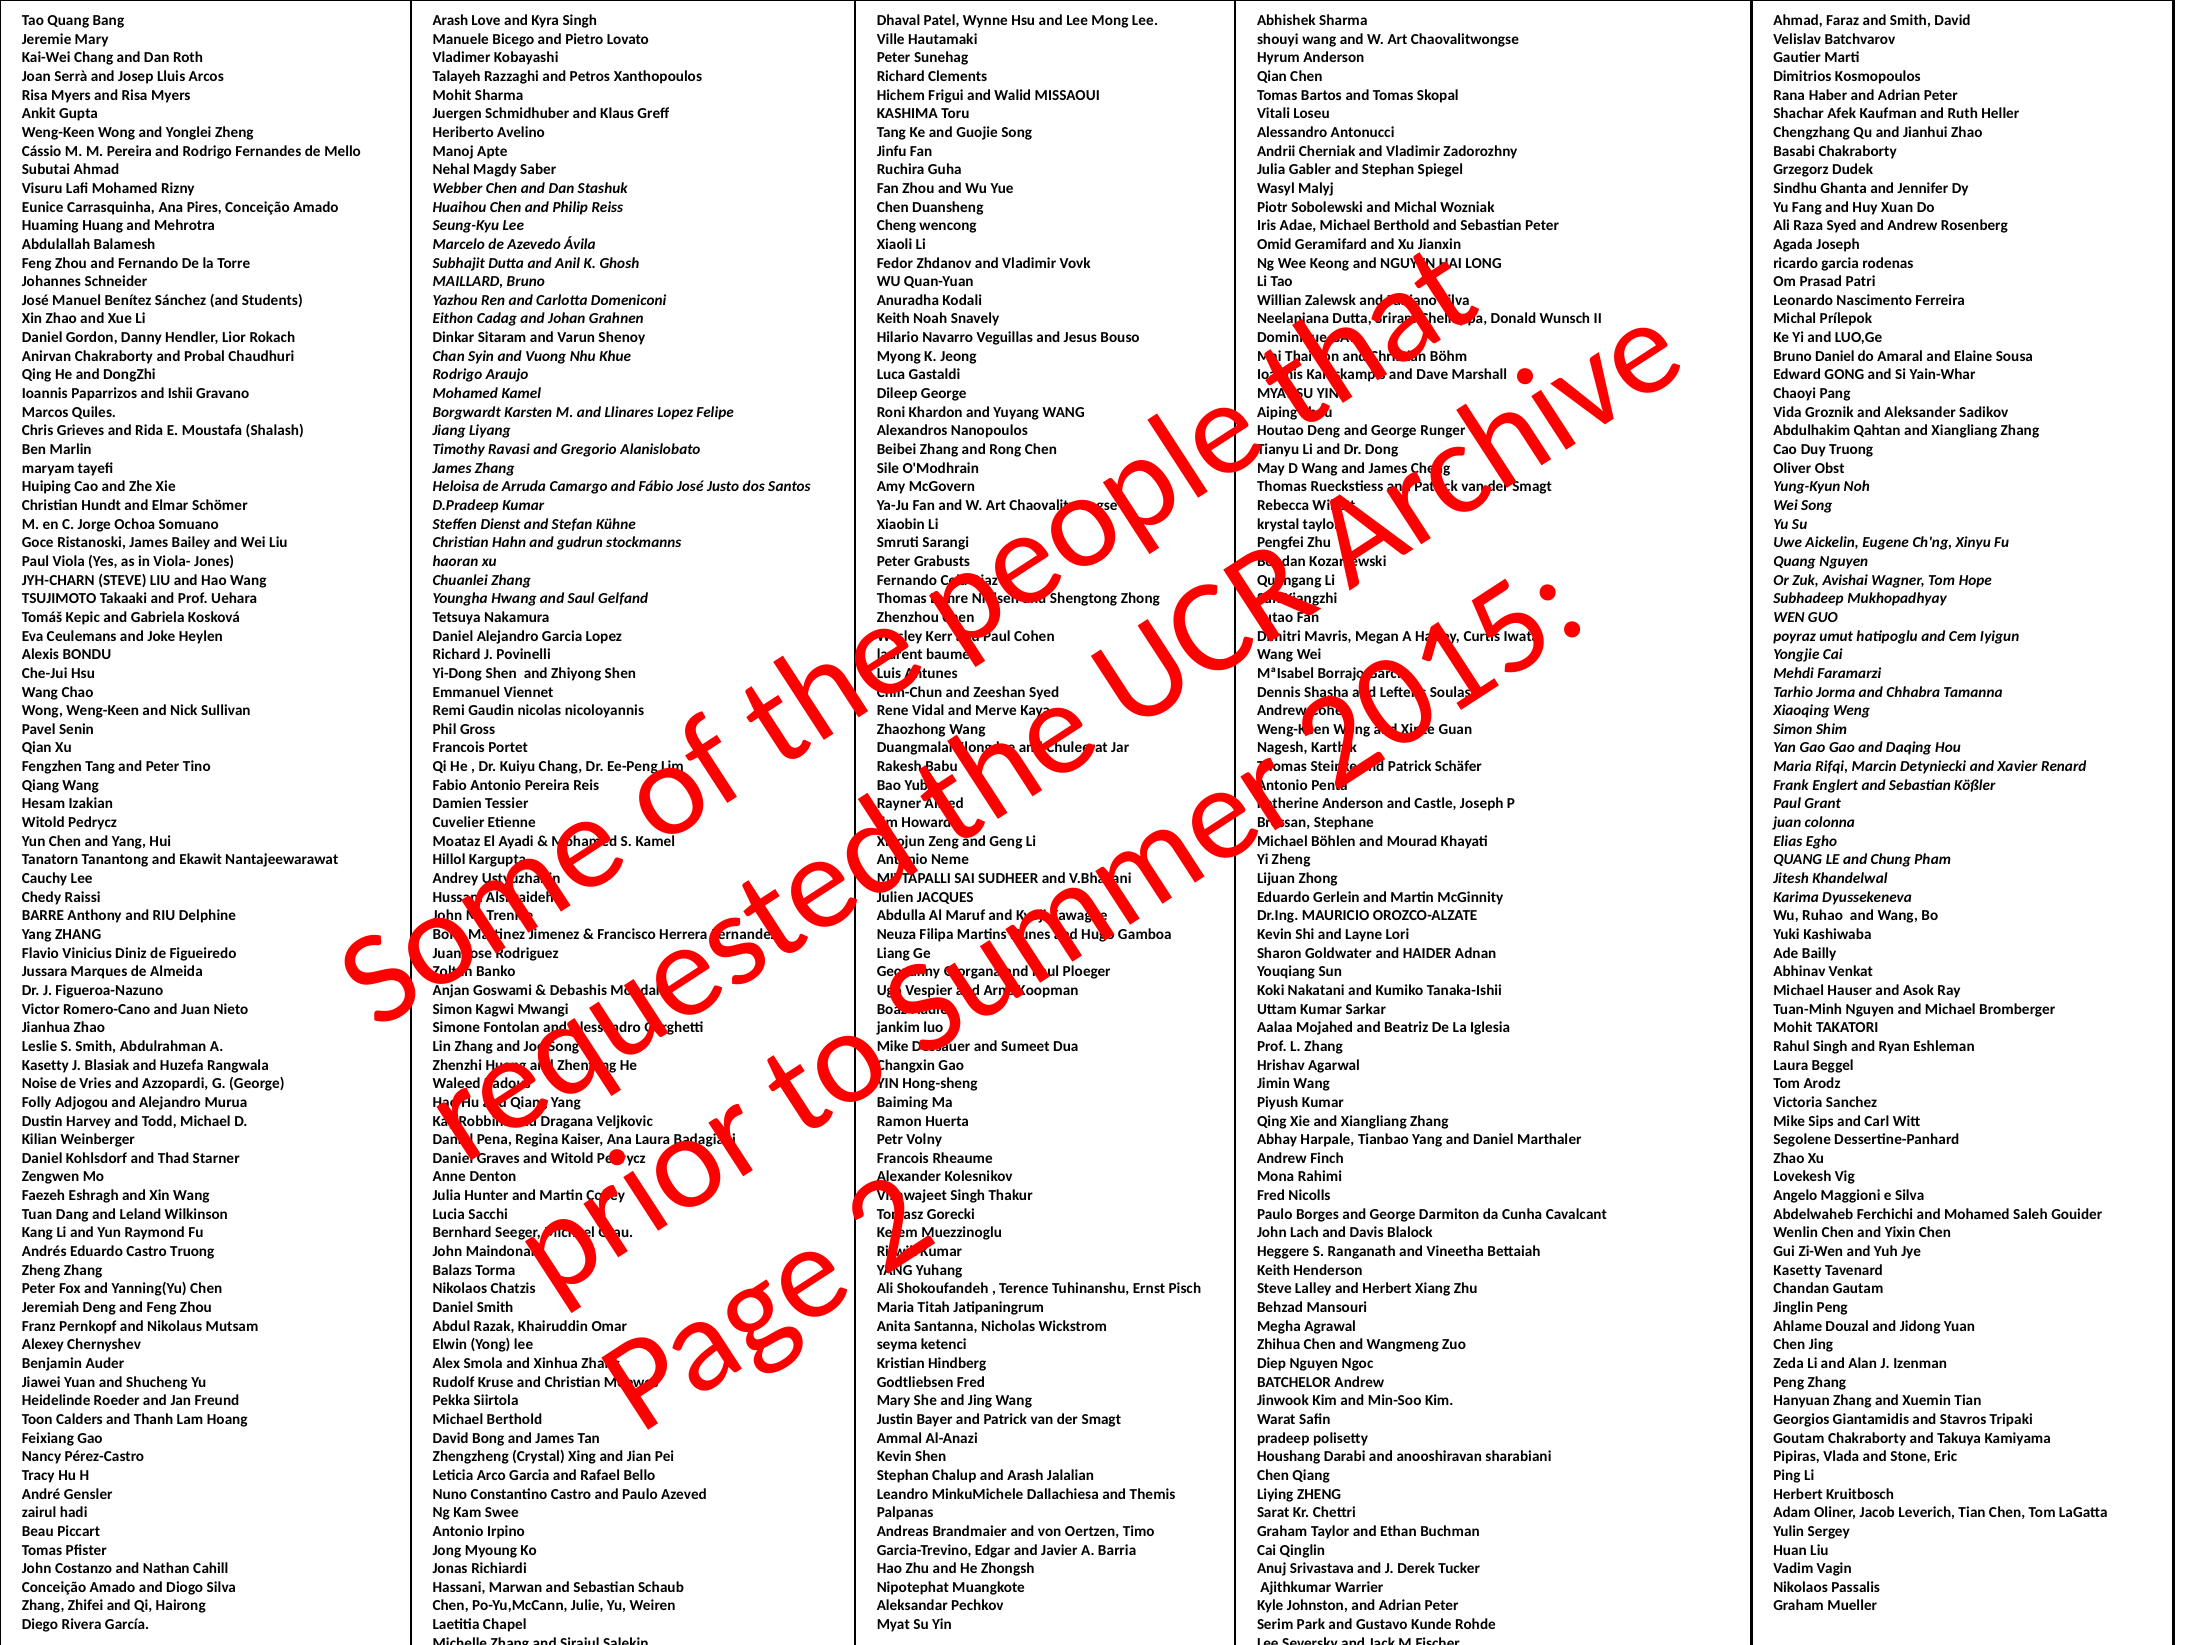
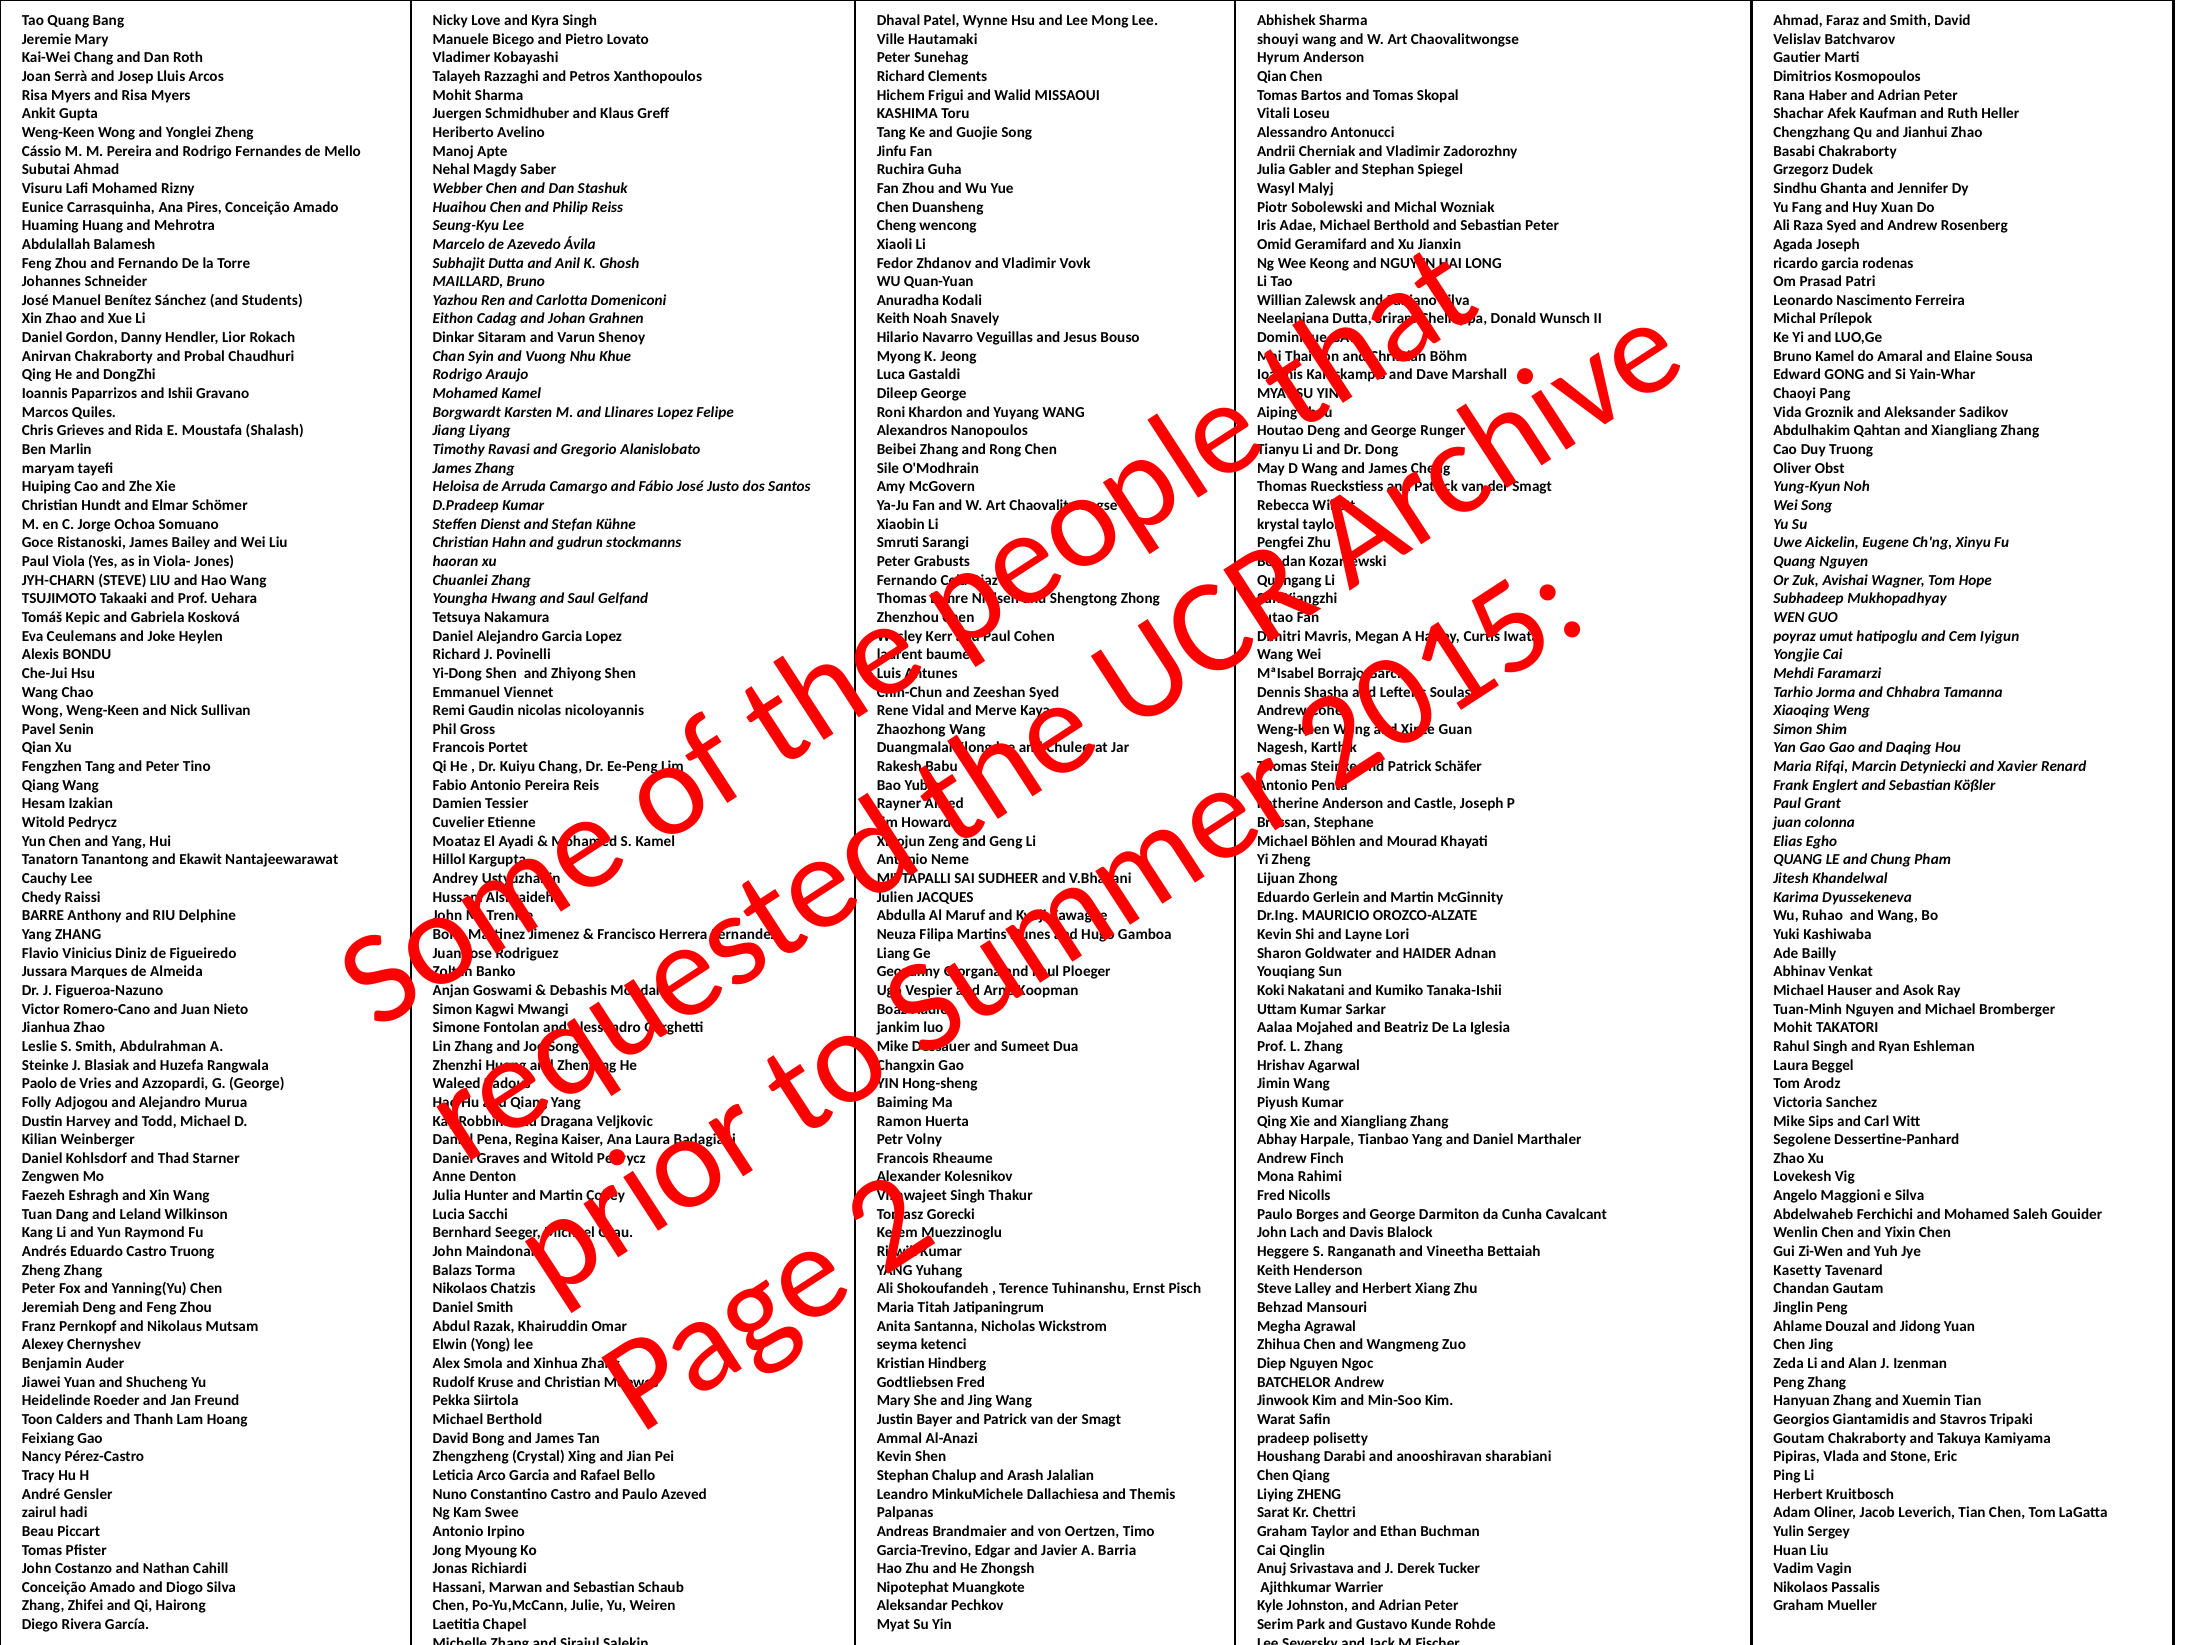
Arash: Arash -> Nicky (450, 21)
Bruno Daniel: Daniel -> Kamel (1835, 356)
Kasetty: Kasetty -> Steinke (45, 1065)
Noise: Noise -> Paolo (39, 1084)
